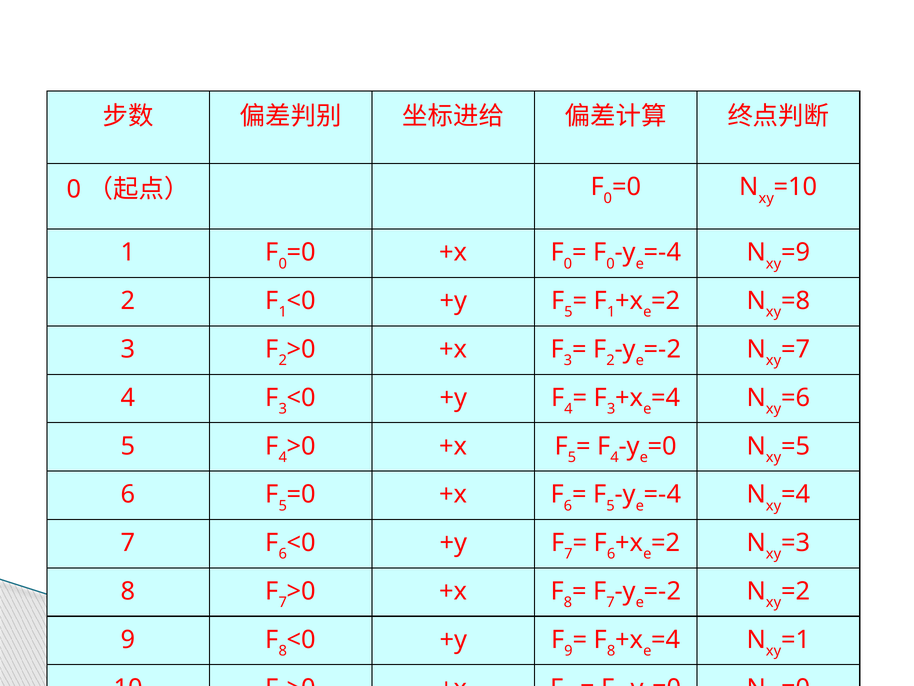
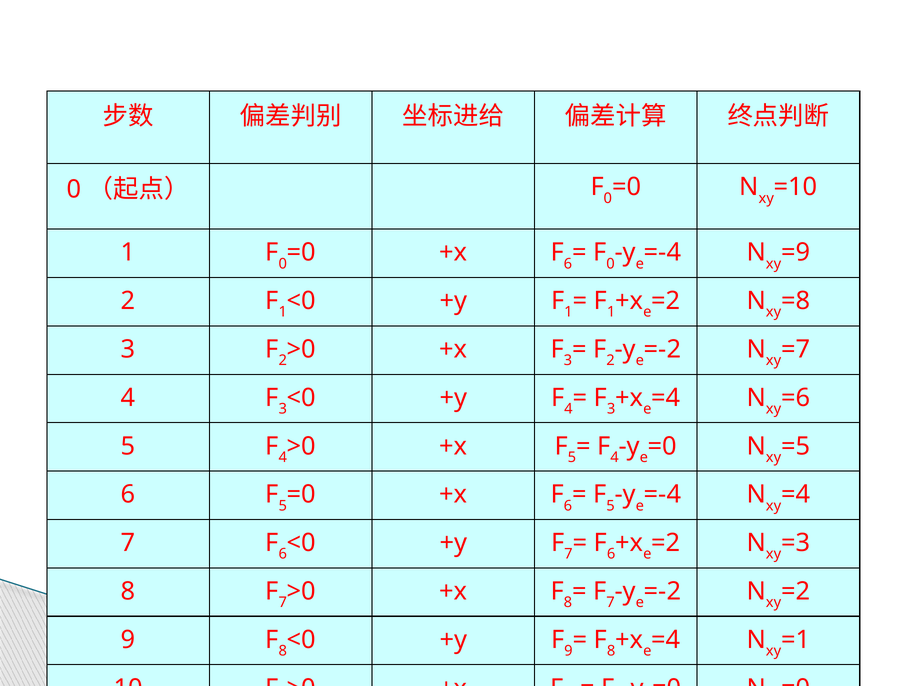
0: 0 -> 6 (568, 264)
5: 5 -> 1 (568, 312)
